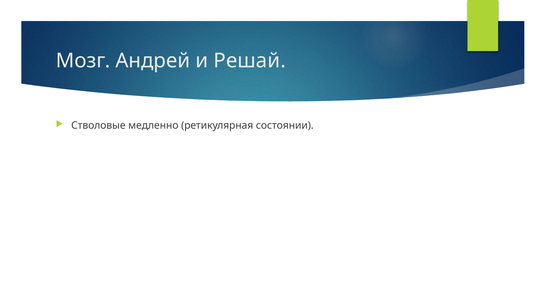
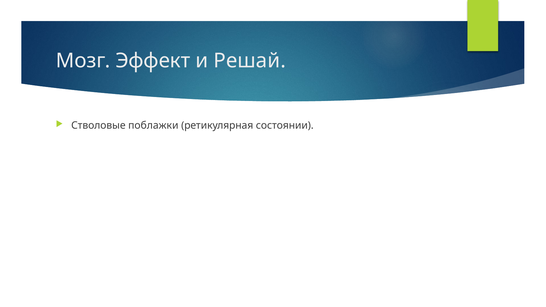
Андрей: Андрей -> Эффект (153, 61)
медленно: медленно -> поблажки (153, 126)
